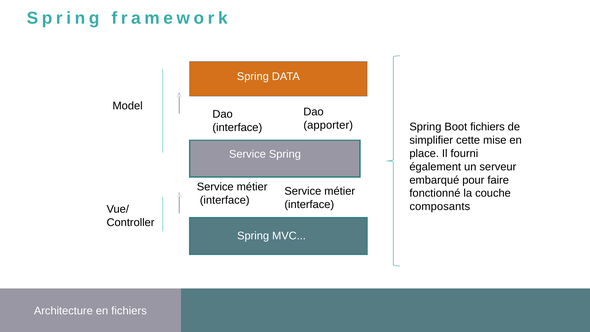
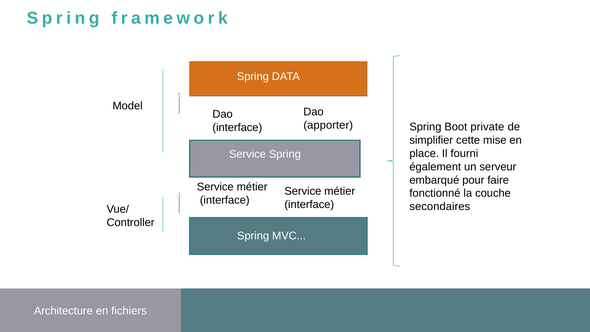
Boot fichiers: fichiers -> private (487, 127)
composants: composants -> secondaires (440, 207)
